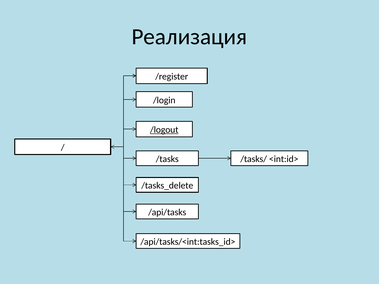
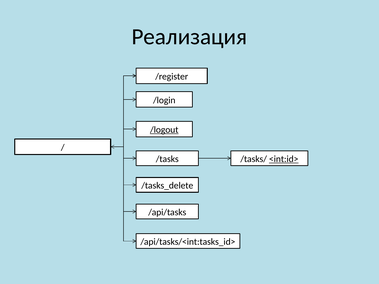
<int:id> underline: none -> present (284, 159)
